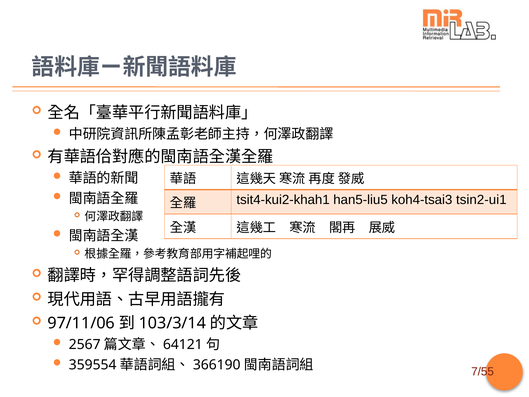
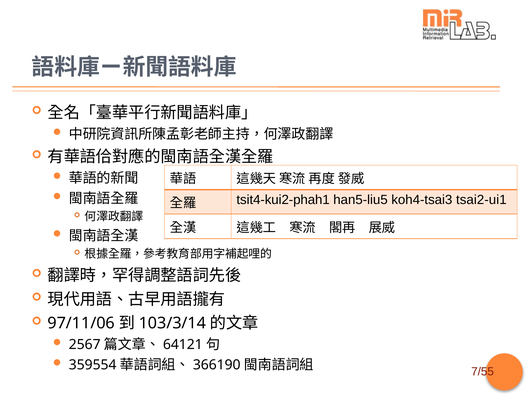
tsit4-kui2-khah1: tsit4-kui2-khah1 -> tsit4-kui2-phah1 (283, 200)
tsin2-ui1: tsin2-ui1 -> tsai2-ui1 (481, 200)
